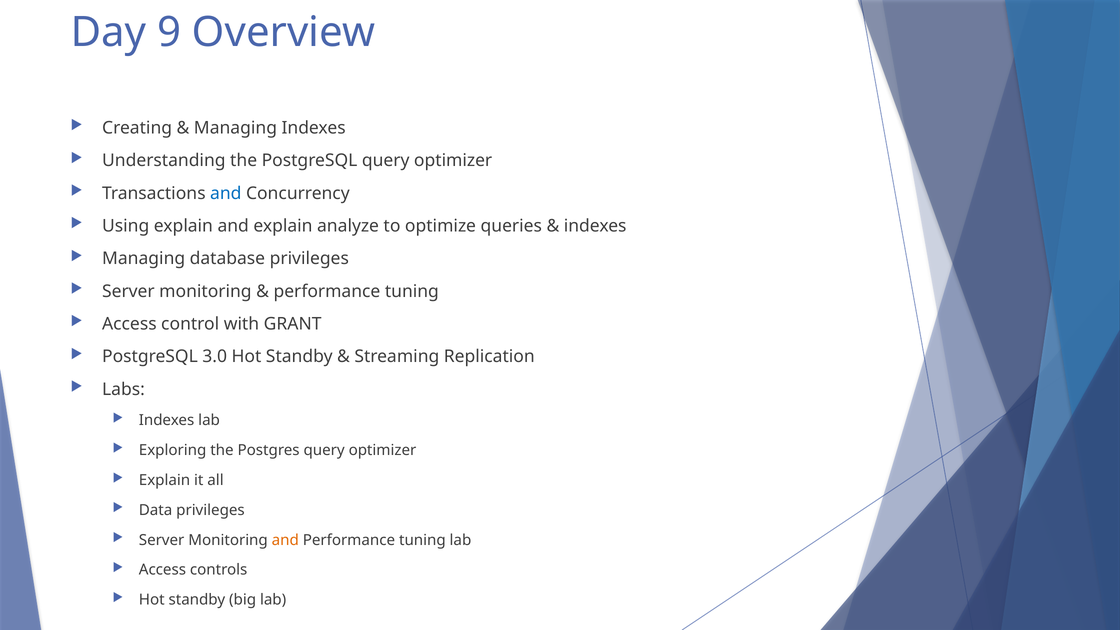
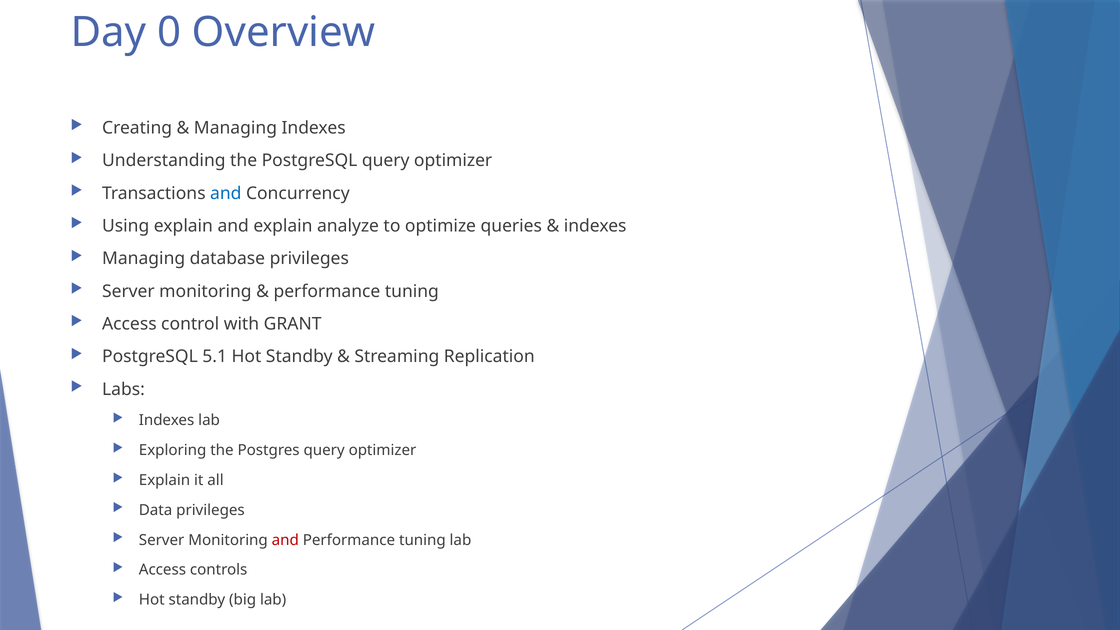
9: 9 -> 0 (169, 32)
3.0: 3.0 -> 5.1 (215, 357)
and colour: orange -> red (285, 540)
